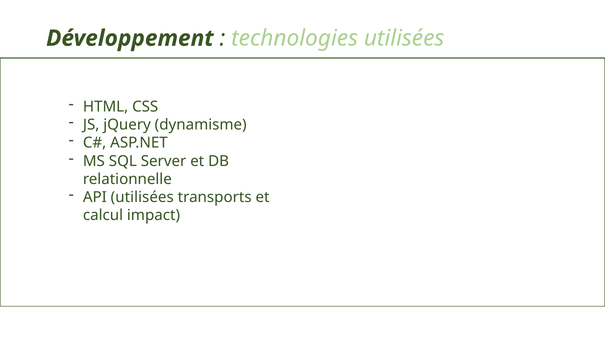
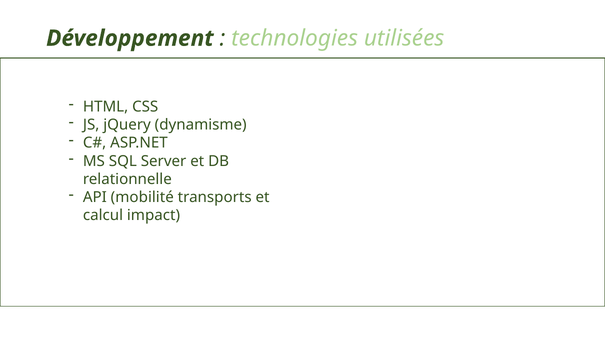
API utilisées: utilisées -> mobilité (142, 197)
